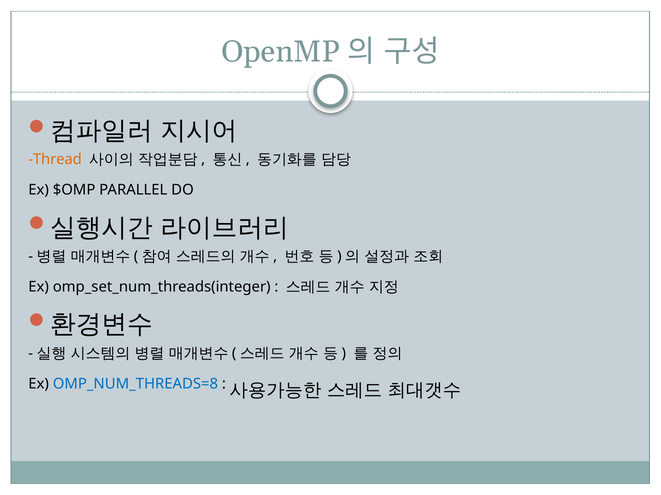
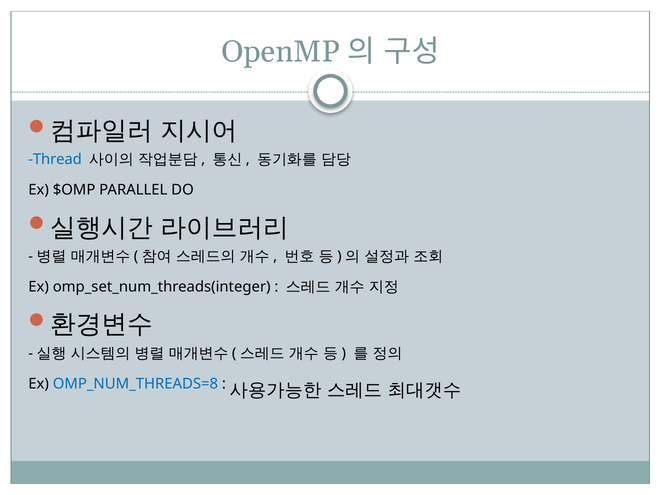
Thread colour: orange -> blue (55, 160)
